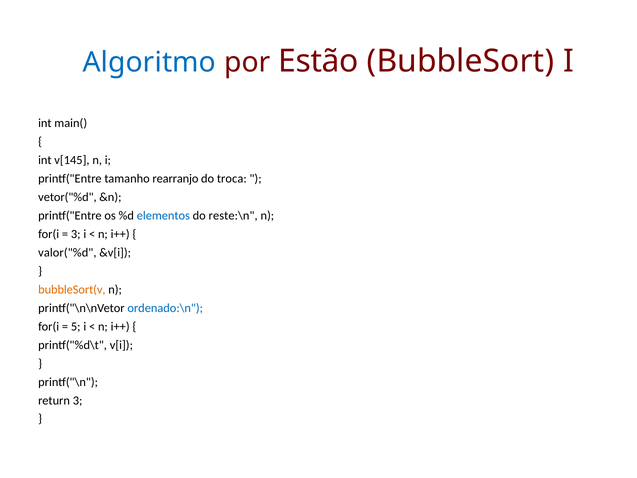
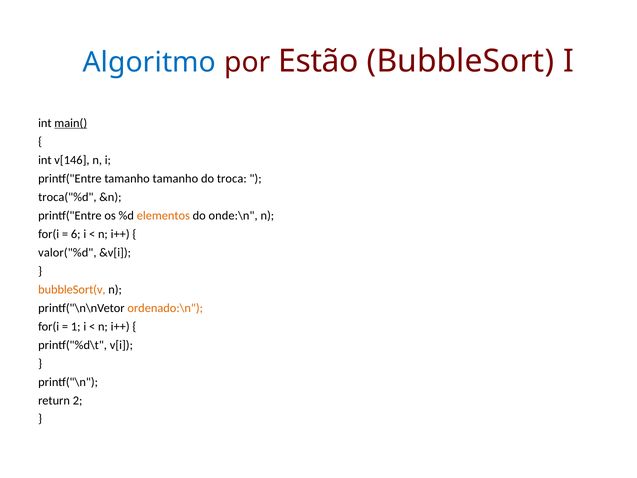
main( underline: none -> present (71, 123)
v[145: v[145 -> v[146 (72, 160)
tamanho rearranjo: rearranjo -> tamanho (175, 178)
vetor("%d: vetor("%d -> troca("%d (67, 197)
elementos colour: blue -> orange (163, 215)
reste:\n: reste:\n -> onde:\n (233, 215)
3: 3 -> 6 (76, 234)
ordenado:\n colour: blue -> orange (165, 308)
5: 5 -> 1 (76, 326)
return 3: 3 -> 2 (78, 400)
